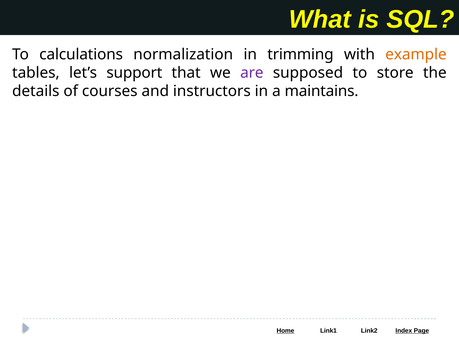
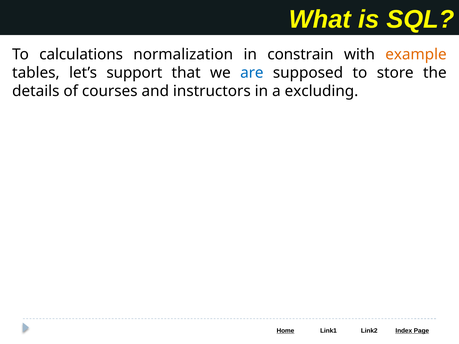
trimming: trimming -> constrain (300, 55)
are colour: purple -> blue (252, 73)
maintains: maintains -> excluding (321, 91)
